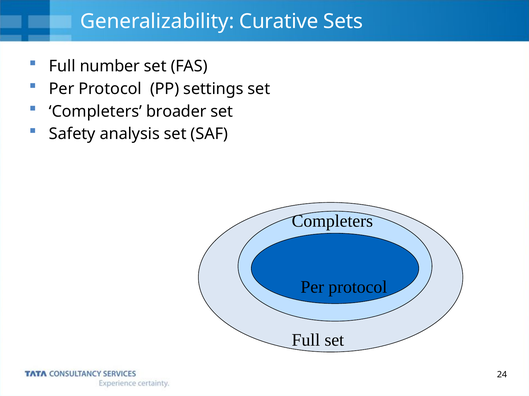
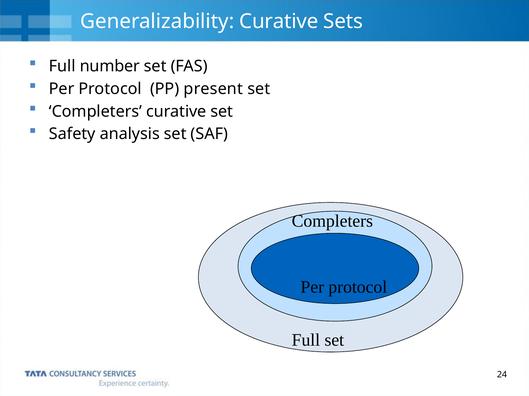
settings: settings -> present (213, 89)
Completers broader: broader -> curative (176, 112)
